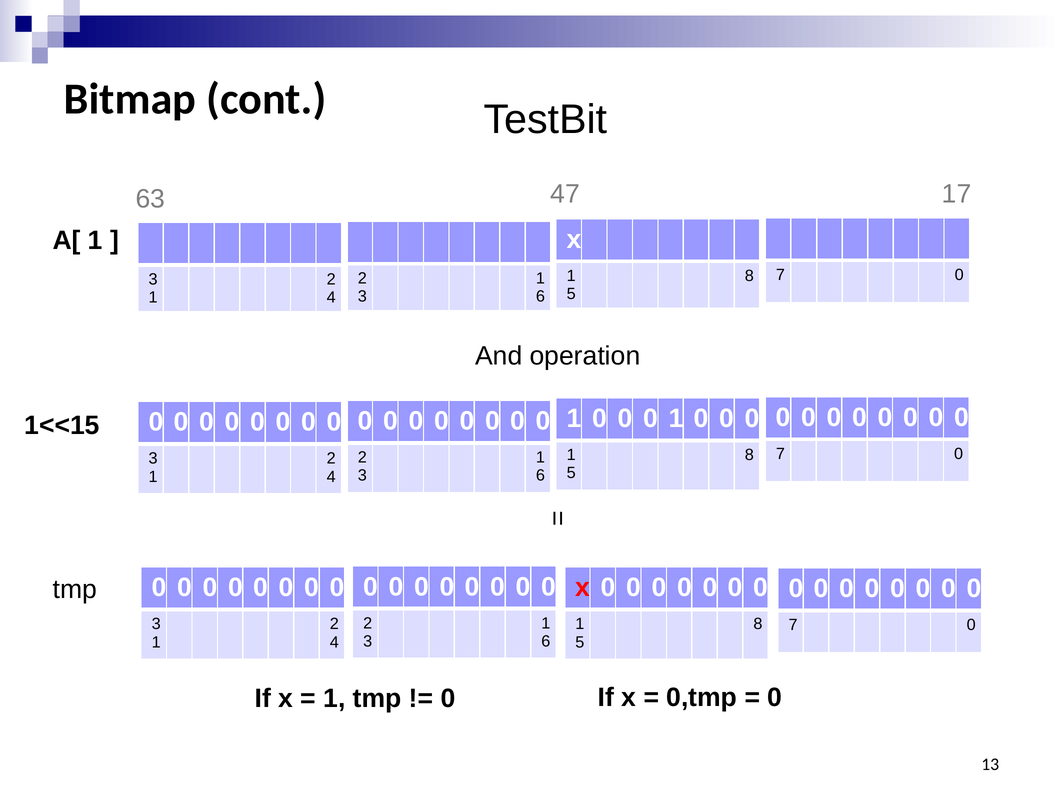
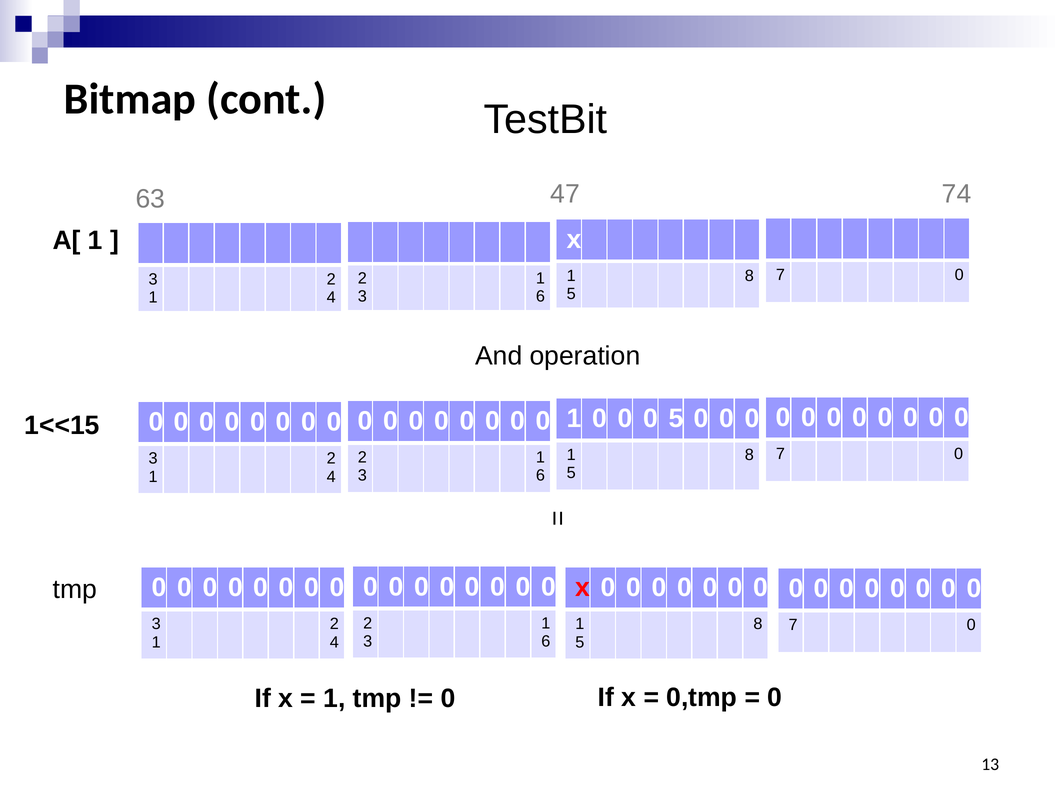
17: 17 -> 74 (957, 194)
1: 1 -> 5 (676, 419)
